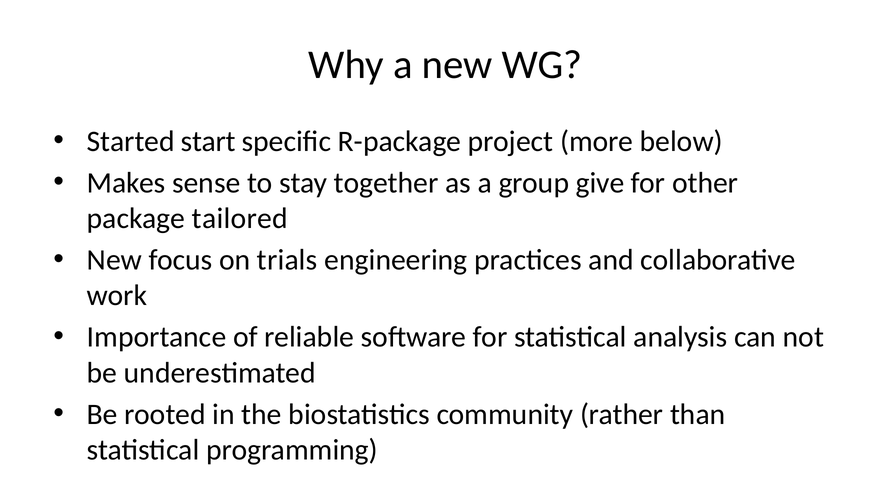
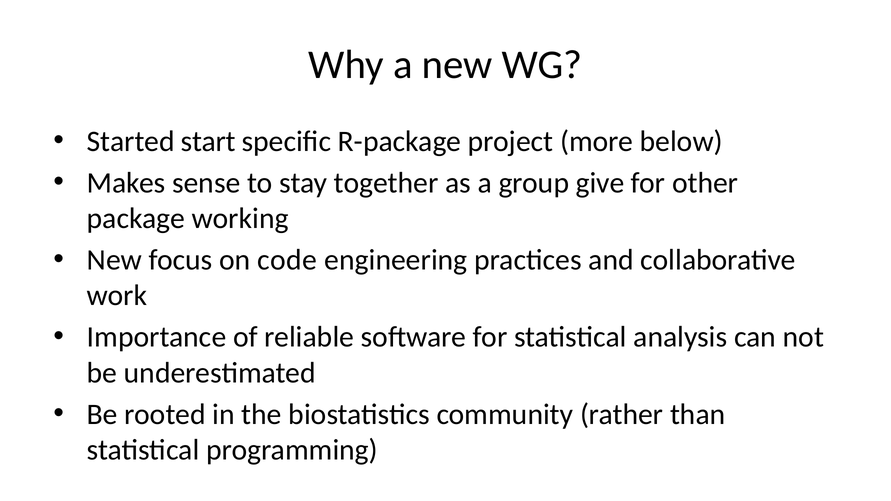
tailored: tailored -> working (240, 219)
trials: trials -> code (287, 260)
